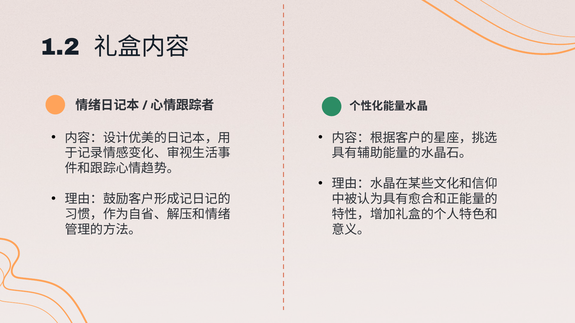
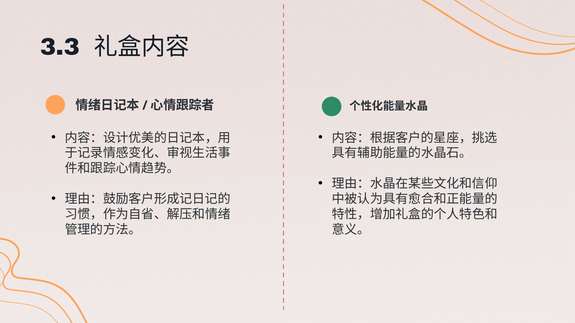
1.2: 1.2 -> 3.3 (60, 47)
